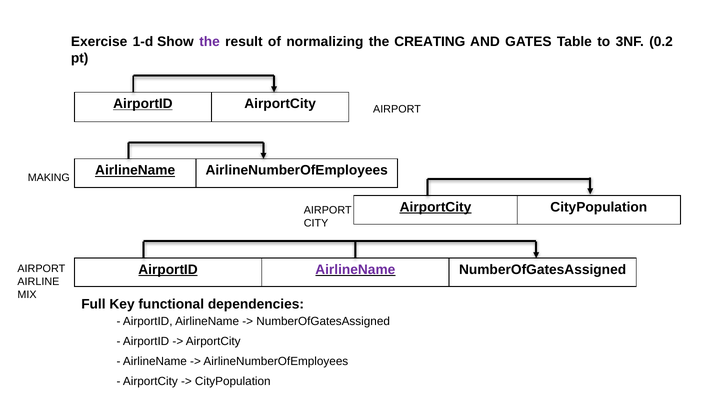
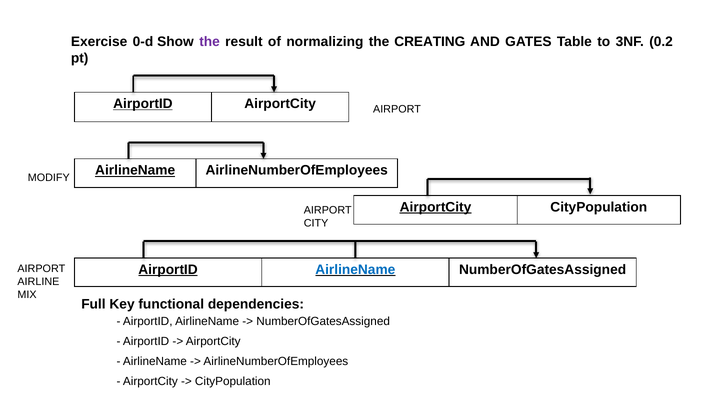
1-d: 1-d -> 0-d (143, 42)
MAKING: MAKING -> MODIFY (49, 177)
AirlineName colour: purple -> blue (355, 269)
